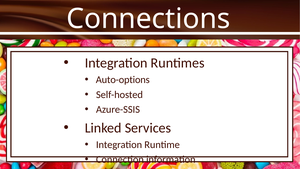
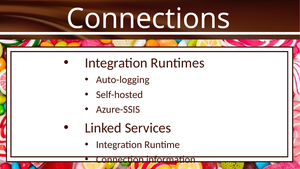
Auto-options: Auto-options -> Auto-logging (123, 80)
